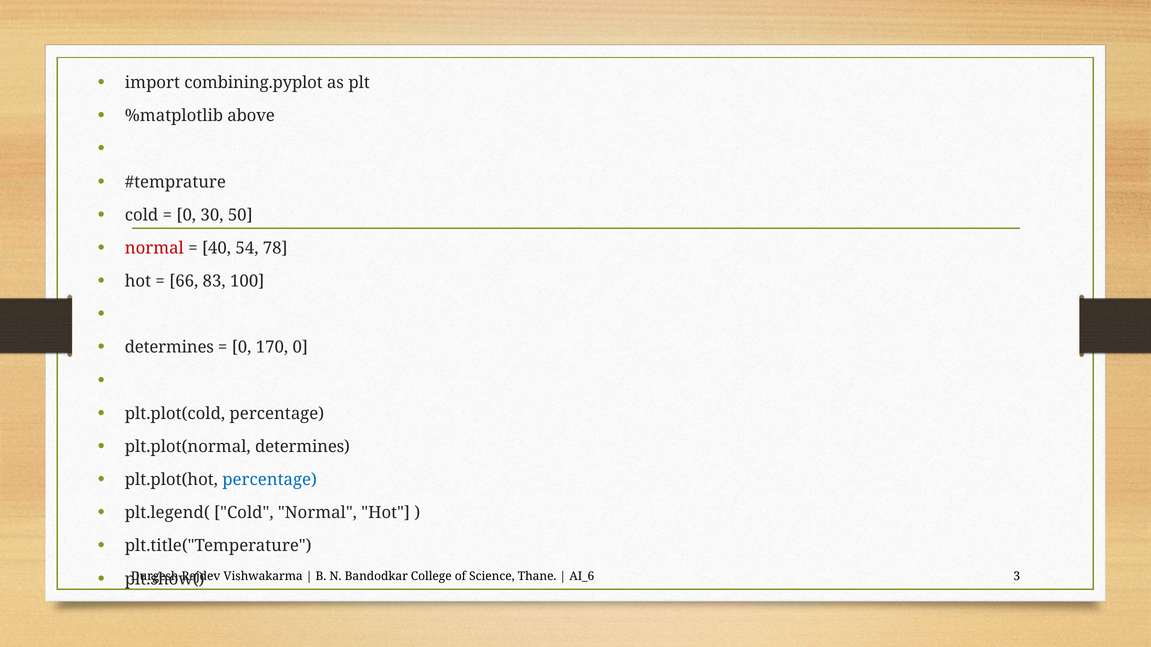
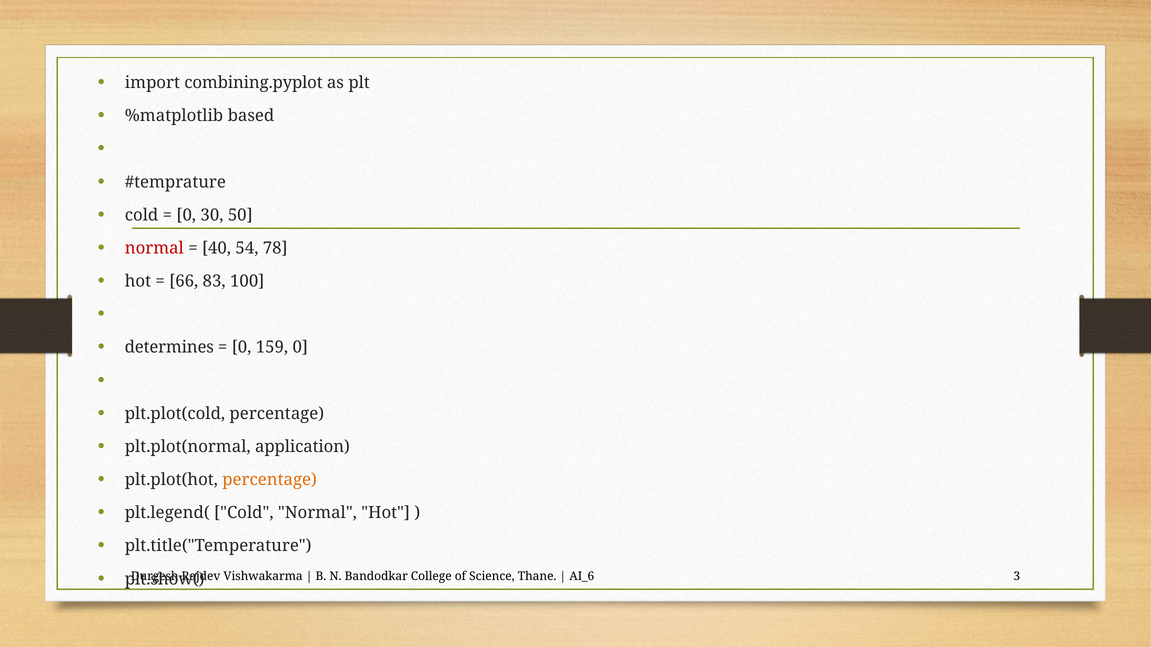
above: above -> based (251, 116)
170: 170 -> 159 (272, 348)
plt.plot(normal determines: determines -> application (302, 447)
percentage colour: blue -> orange (270, 480)
